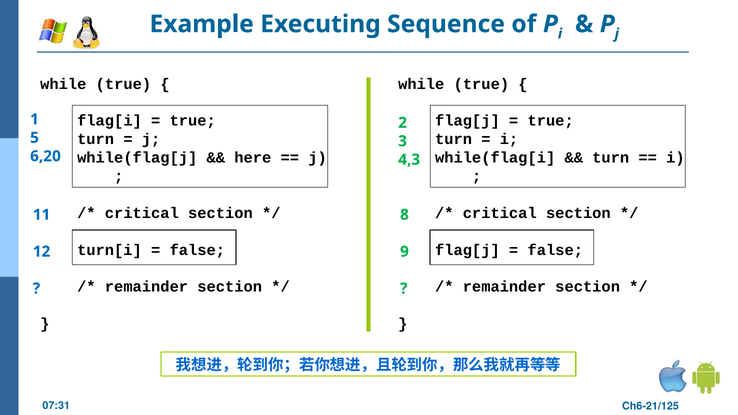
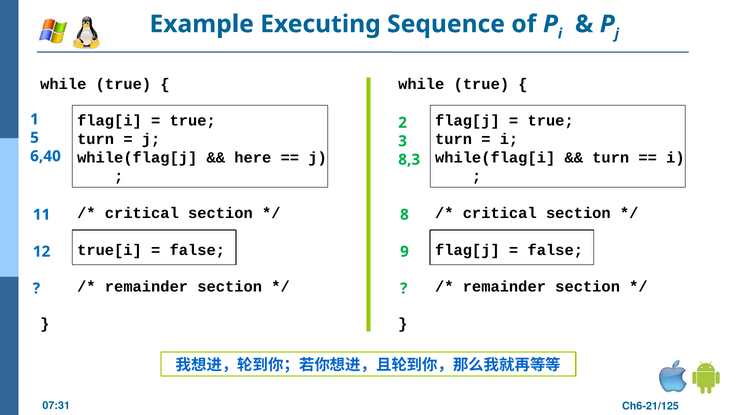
6,20: 6,20 -> 6,40 (45, 156)
4,3: 4,3 -> 8,3 (409, 160)
turn[i: turn[i -> true[i (109, 250)
